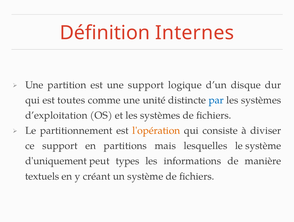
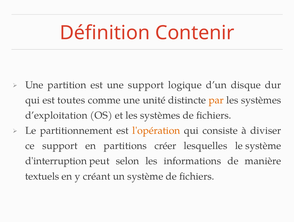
Internes: Internes -> Contenir (195, 33)
par colour: blue -> orange (216, 100)
mais: mais -> créer (165, 146)
d'uniquement: d'uniquement -> d'interruption (56, 161)
types: types -> selon (128, 161)
